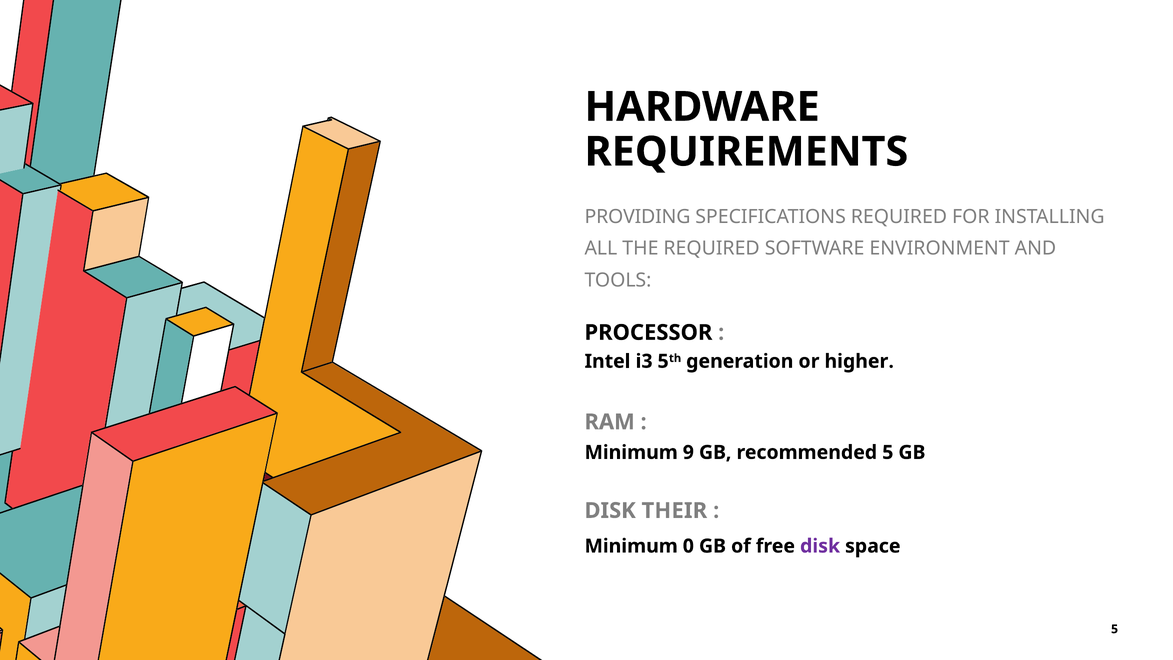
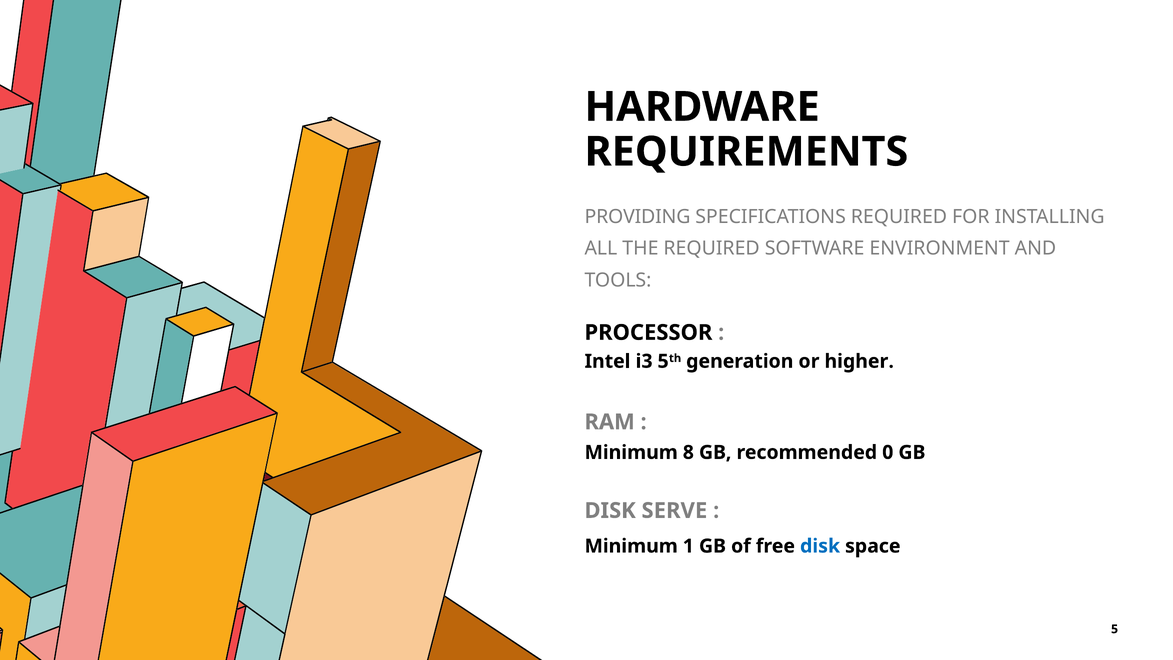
9: 9 -> 8 (688, 452)
recommended 5: 5 -> 0 (888, 452)
THEIR: THEIR -> SERVE (674, 510)
0: 0 -> 1 (688, 546)
disk colour: purple -> blue (820, 546)
